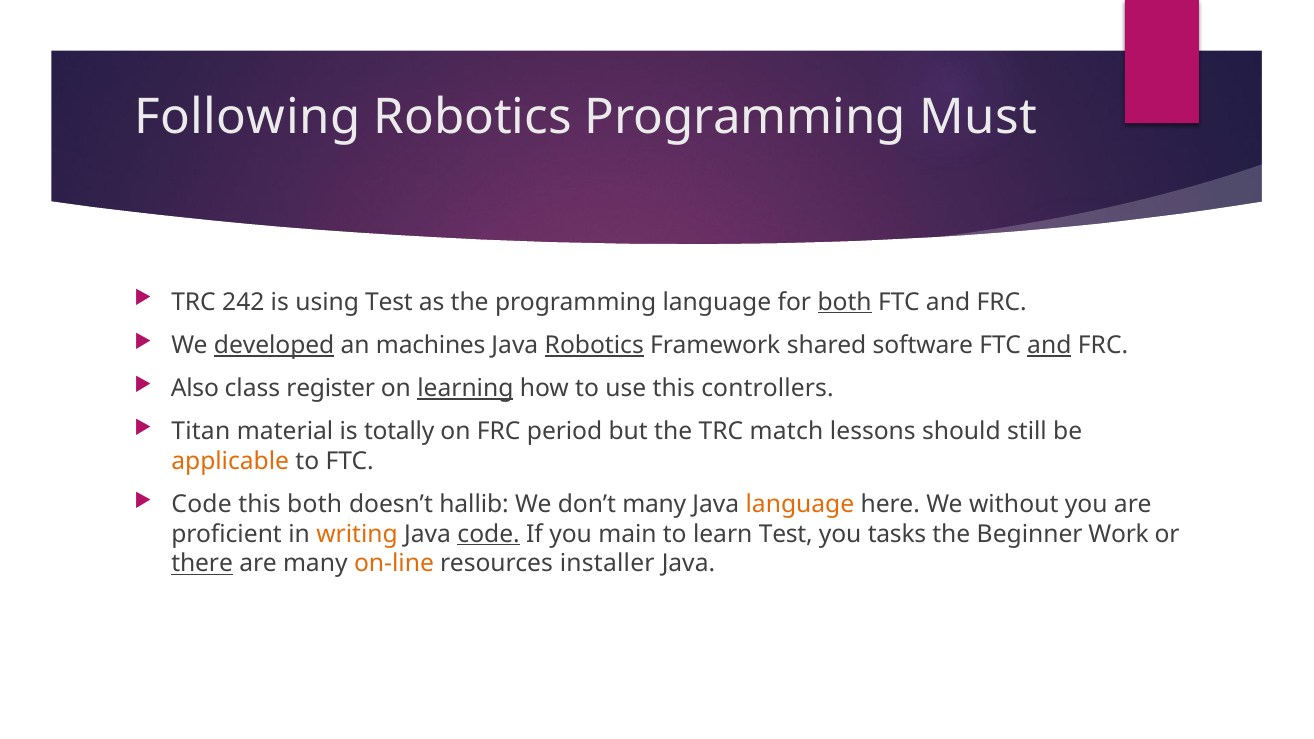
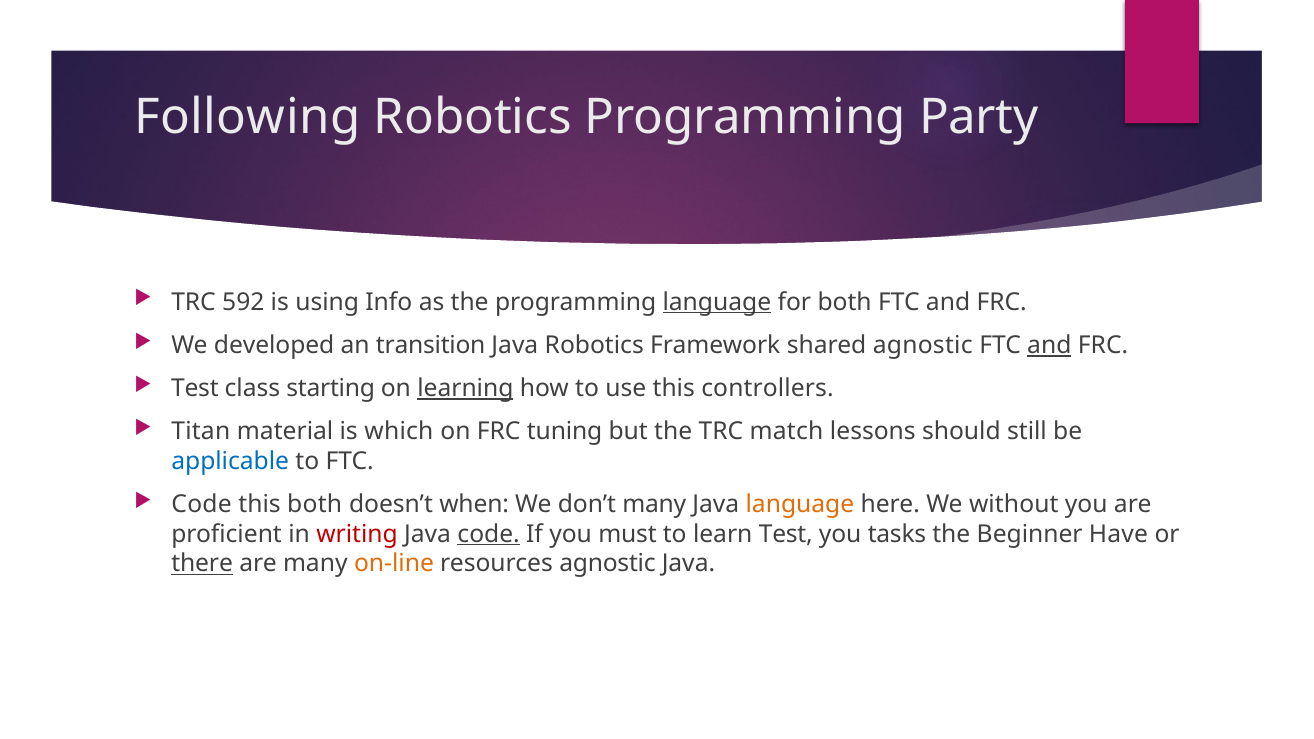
Must: Must -> Party (979, 117)
242: 242 -> 592 (243, 302)
using Test: Test -> Info (389, 302)
language underline: none -> present (717, 302)
both underline: present -> none (845, 302)
developed underline: present -> none (274, 345)
machines: machines -> transition (431, 345)
Robotics underline: present -> none (594, 345)
shared software: software -> agnostic (923, 345)
Also: Also -> Test (195, 389)
register: register -> starting (331, 389)
totally: totally -> which (399, 432)
period: period -> tuning (565, 432)
applicable colour: orange -> blue (230, 461)
hallib: hallib -> when (474, 505)
writing colour: orange -> red (357, 534)
main: main -> must (628, 534)
Work: Work -> Have (1118, 534)
resources installer: installer -> agnostic (607, 564)
